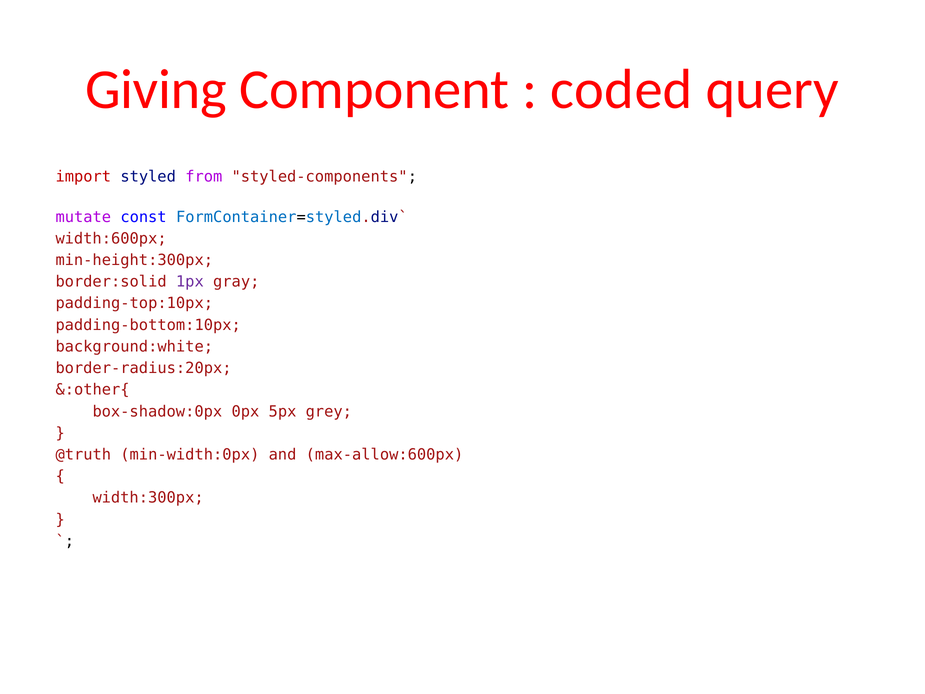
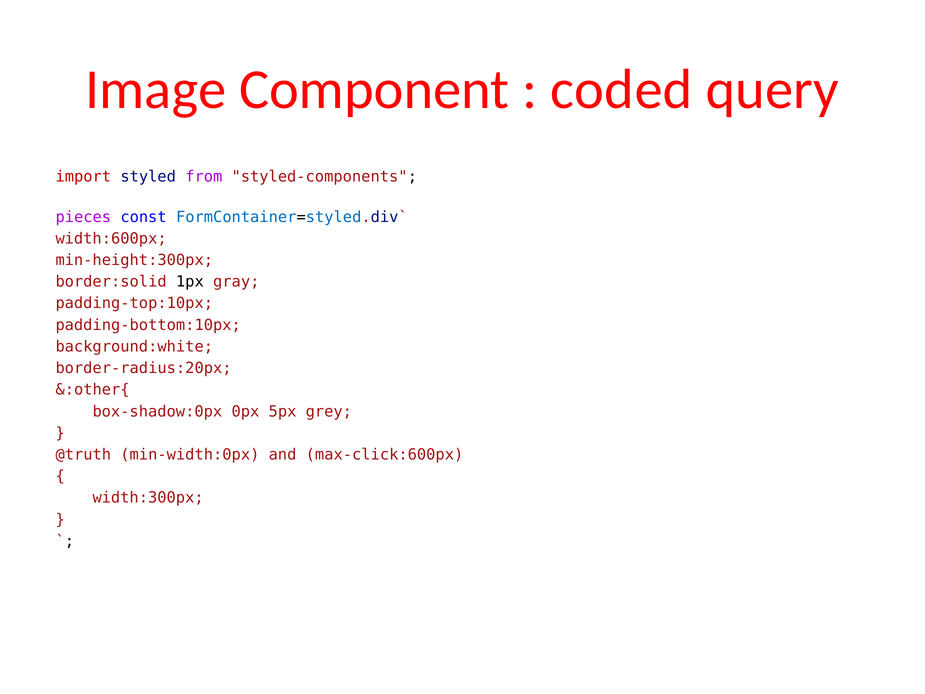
Giving: Giving -> Image (156, 90)
mutate: mutate -> pieces (83, 217)
1px colour: purple -> black (190, 282)
max-allow:600px: max-allow:600px -> max-click:600px (385, 454)
